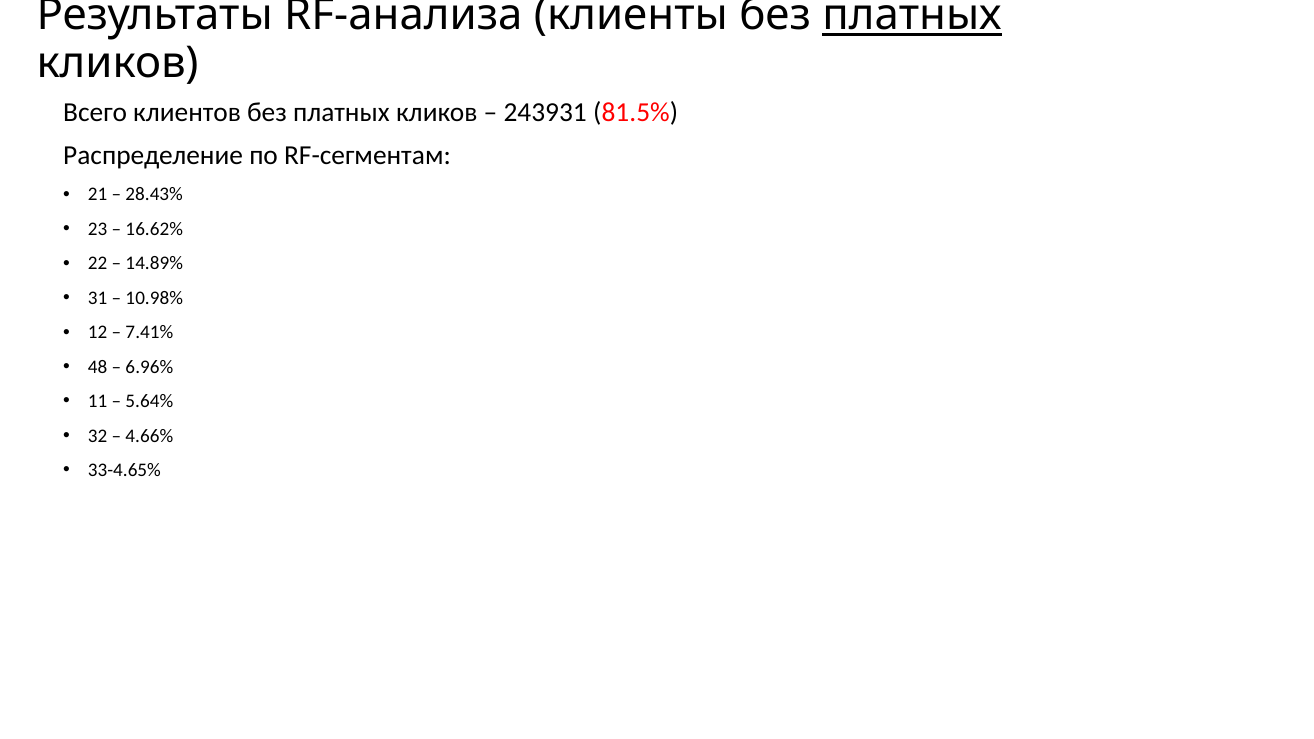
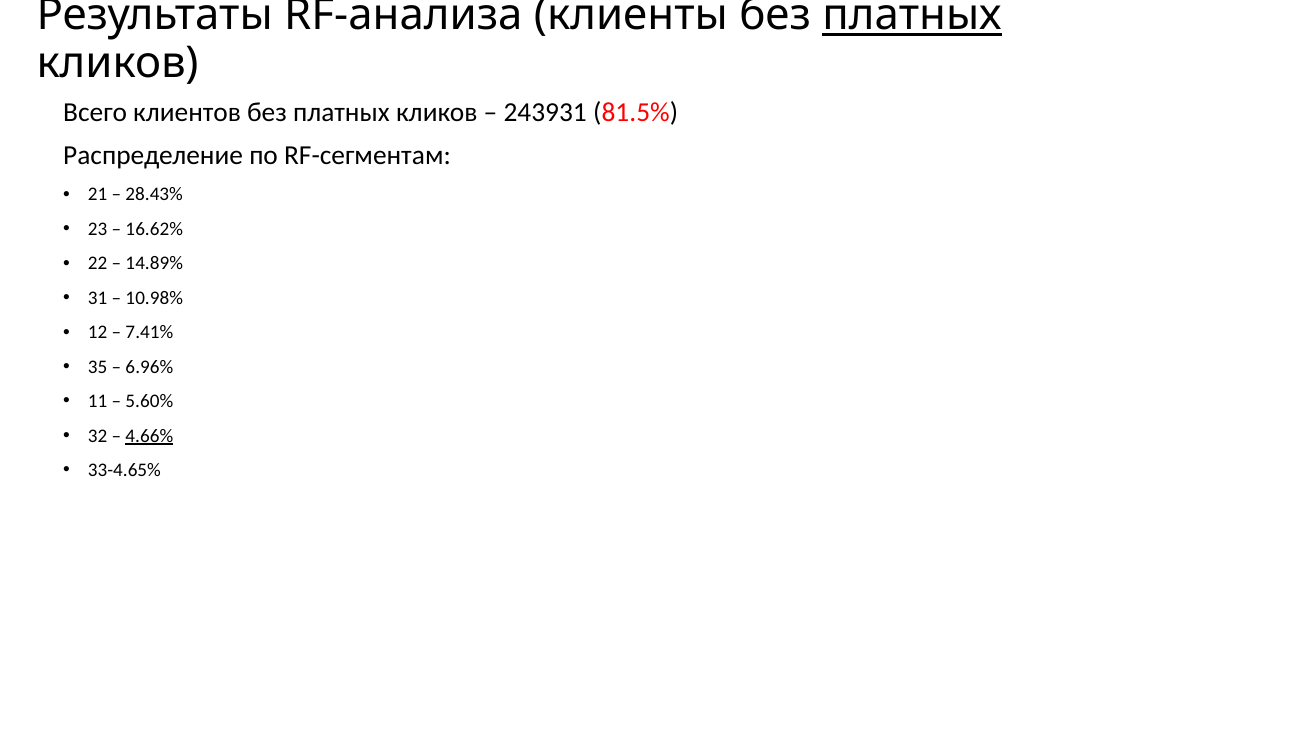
48: 48 -> 35 (98, 367)
5.64%: 5.64% -> 5.60% (149, 401)
4.66% underline: none -> present (149, 436)
